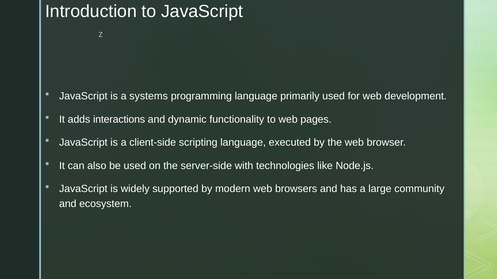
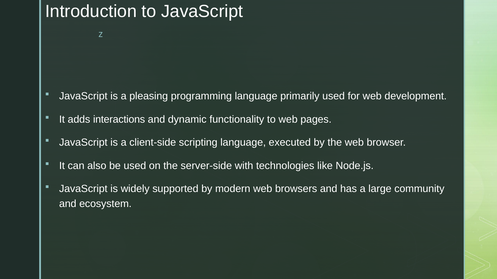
systems: systems -> pleasing (149, 96)
